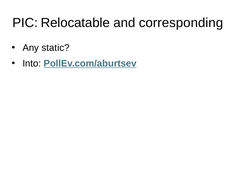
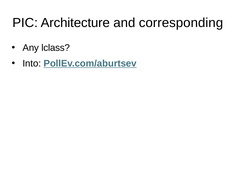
Relocatable: Relocatable -> Architecture (75, 23)
static: static -> lclass (56, 48)
